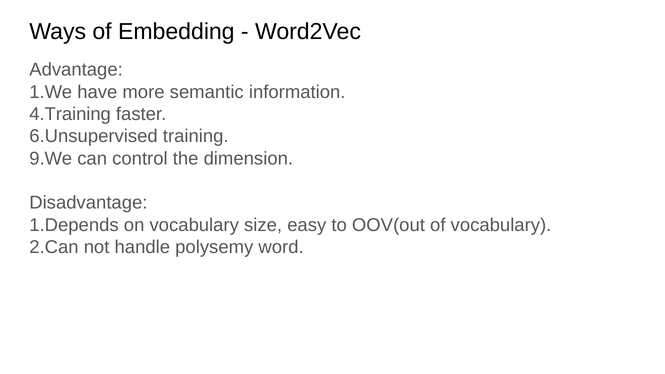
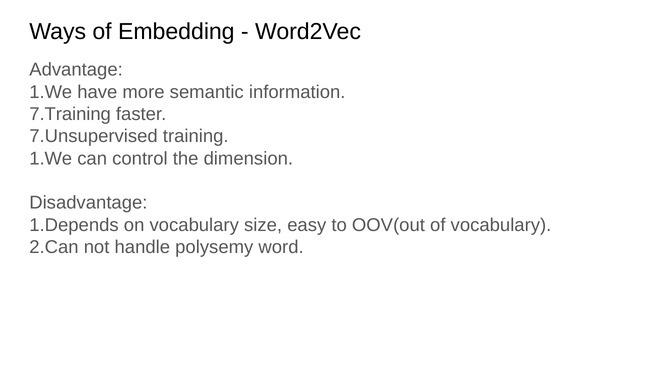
4.Training: 4.Training -> 7.Training (70, 114)
6.Unsupervised: 6.Unsupervised -> 7.Unsupervised (94, 136)
9.We: 9.We -> 1.We (51, 159)
